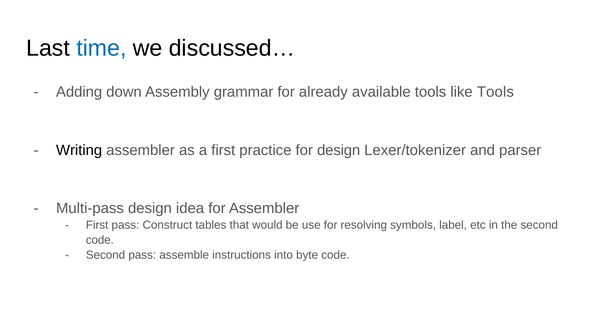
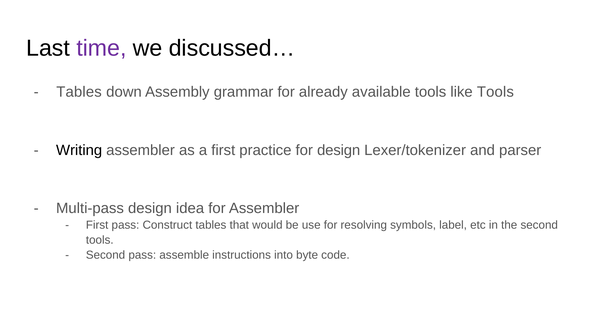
time colour: blue -> purple (101, 48)
Adding: Adding -> Tables (79, 92)
code: code -> tools (100, 240)
